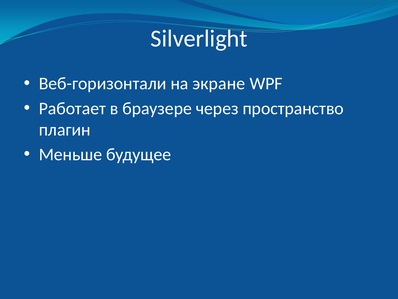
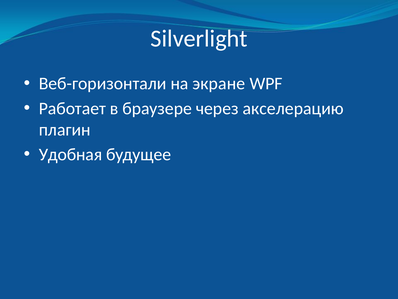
пространство: пространство -> акселерацию (293, 108)
Меньше: Меньше -> Удобная (71, 154)
